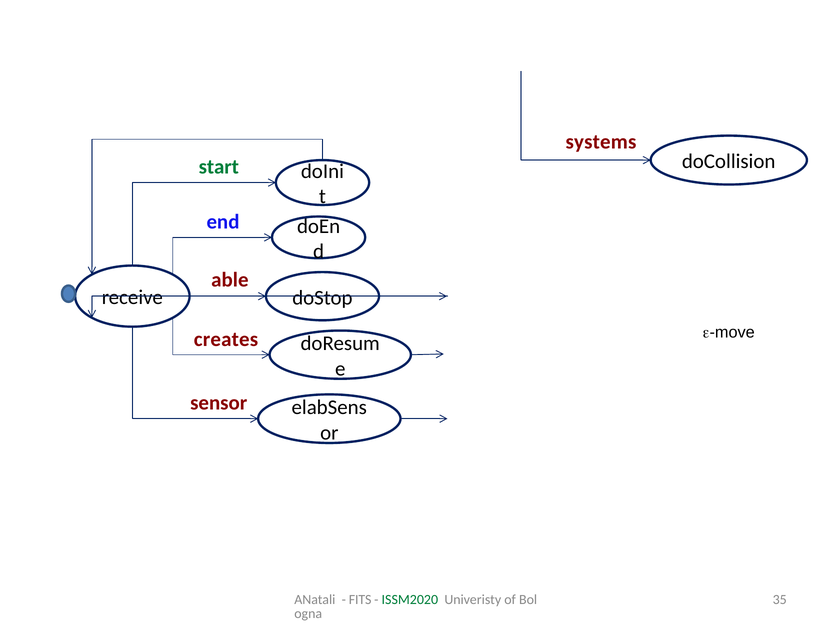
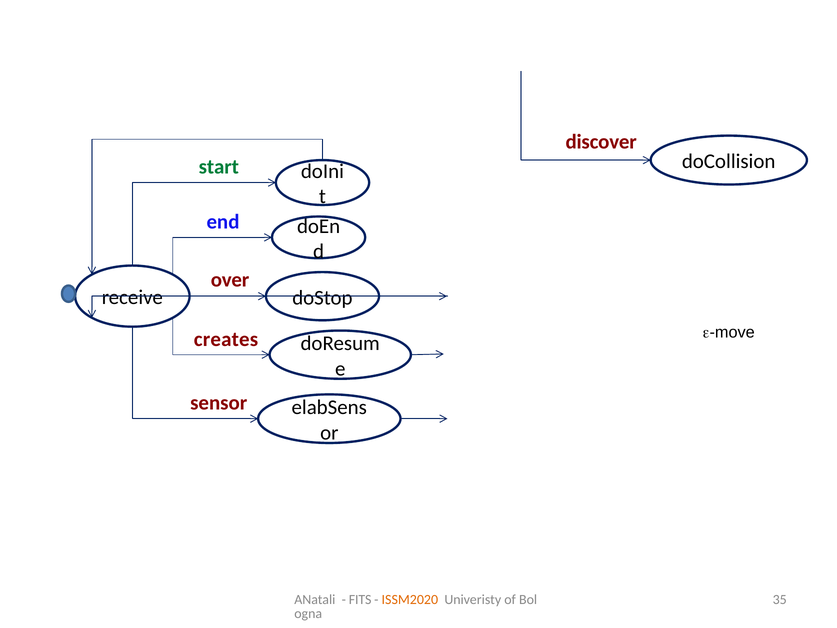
systems: systems -> discover (601, 142)
able: able -> over (230, 280)
ISSM2020 colour: green -> orange (410, 599)
